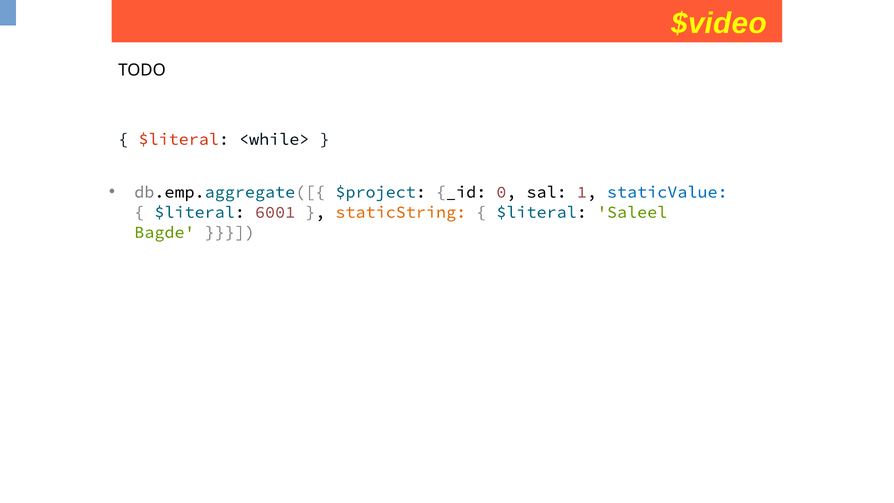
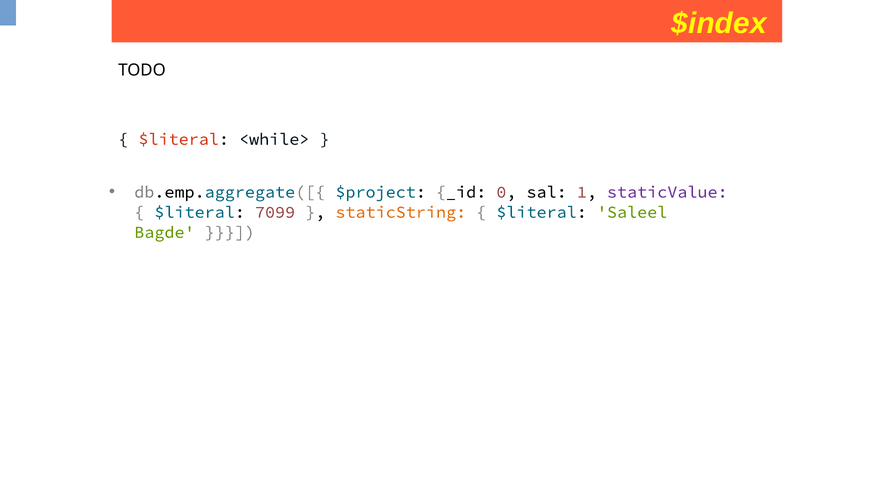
$video: $video -> $index (719, 23)
staticValue colour: blue -> purple (667, 192)
6001: 6001 -> 7099 (275, 212)
